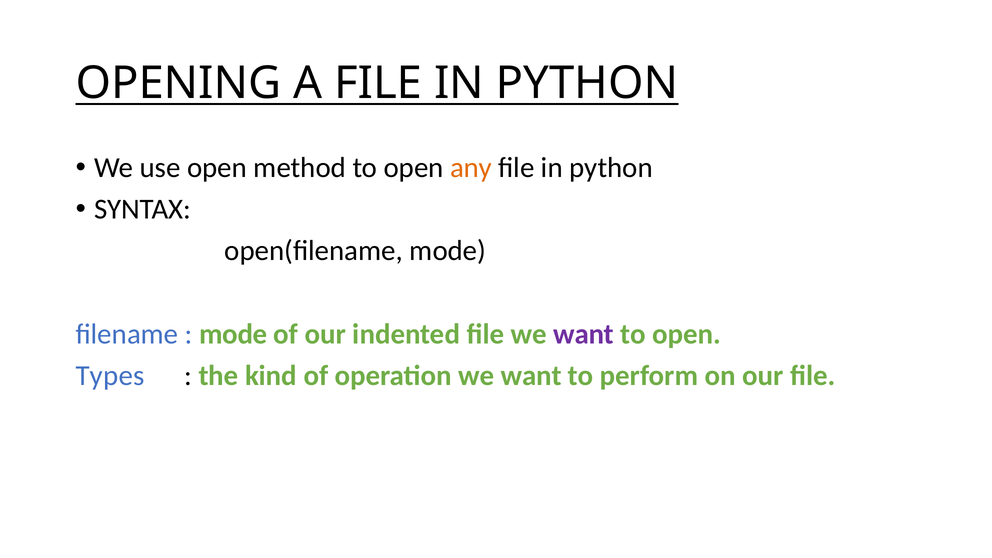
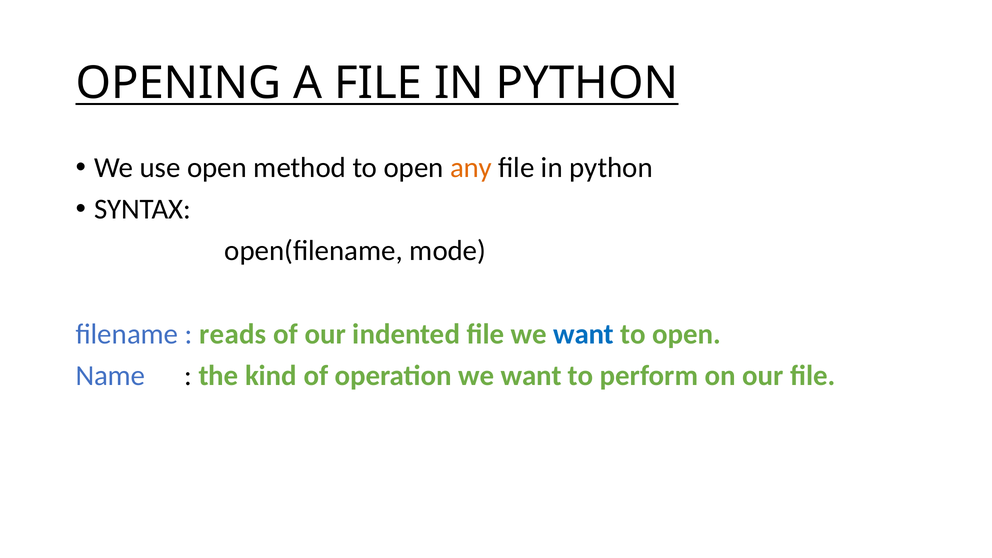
mode: mode -> reads (233, 334)
want colour: purple -> blue (584, 334)
Types: Types -> Name (110, 376)
